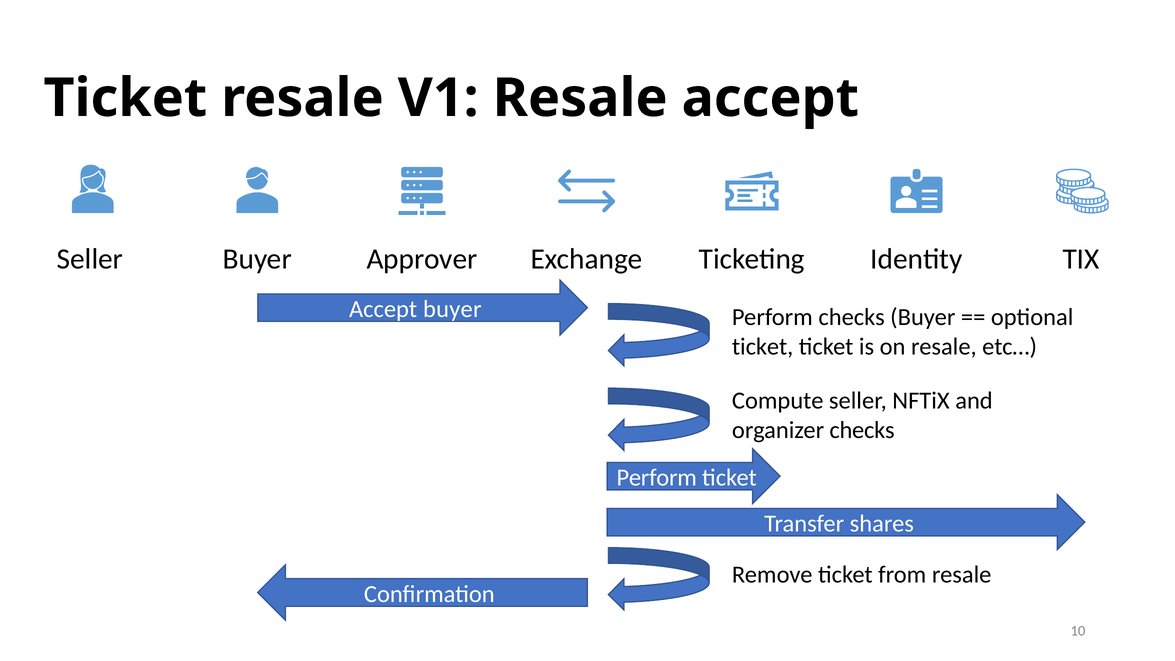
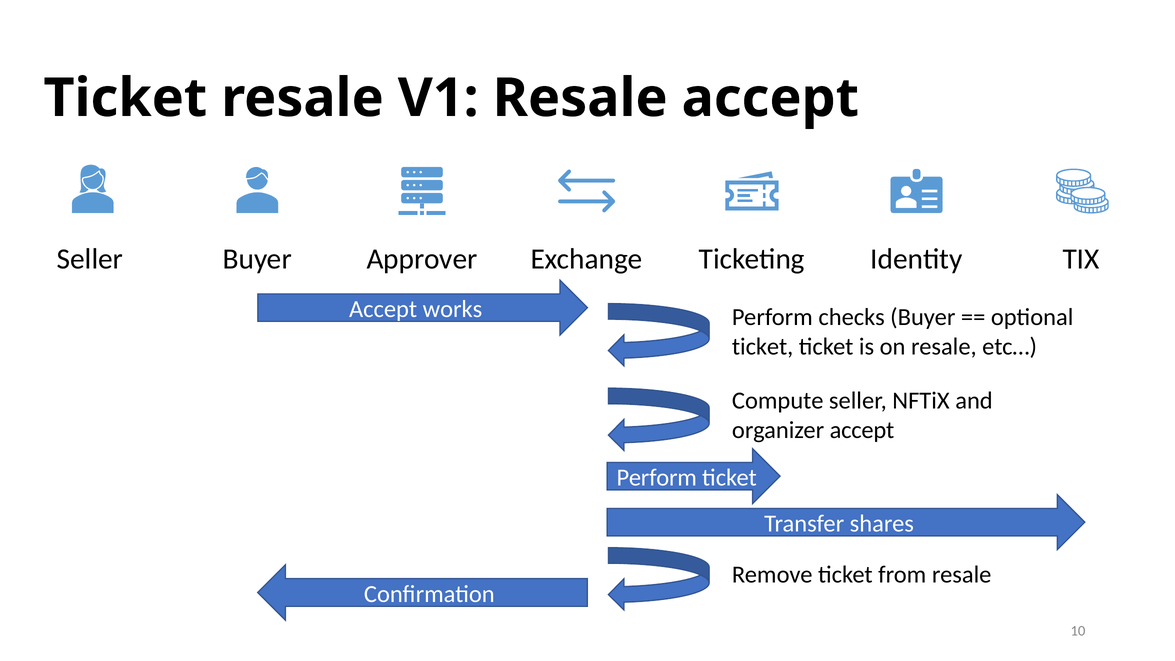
Accept buyer: buyer -> works (452, 309)
organizer checks: checks -> accept (862, 430)
